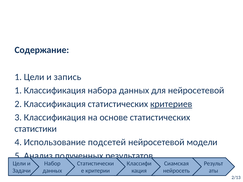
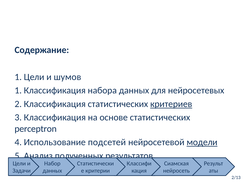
запись: запись -> шумов (67, 77)
для нейросетевой: нейросетевой -> нейросетевых (196, 91)
статистики: статистики -> perceptron (36, 129)
модели underline: none -> present (202, 142)
